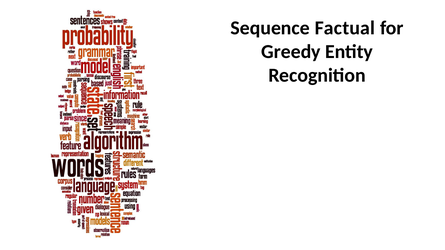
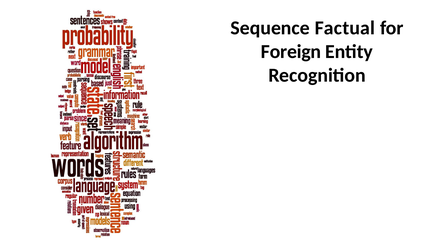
Greedy: Greedy -> Foreign (291, 52)
